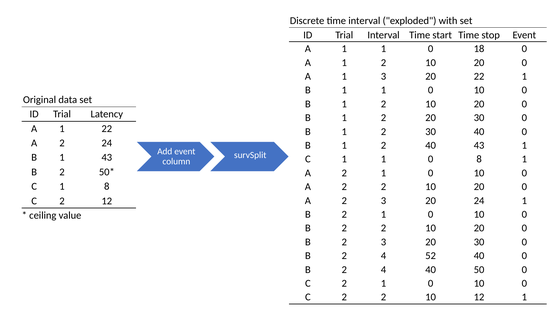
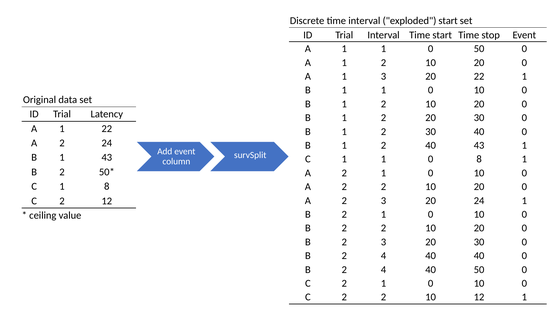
exploded with: with -> start (448, 21)
0 18: 18 -> 50 (479, 49)
52: 52 -> 40 (431, 256)
